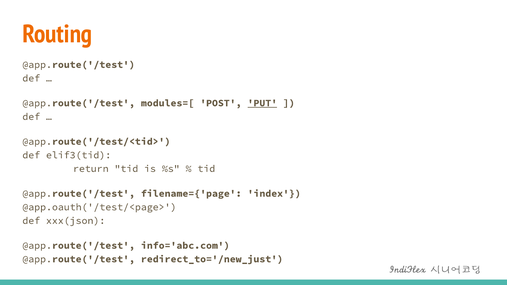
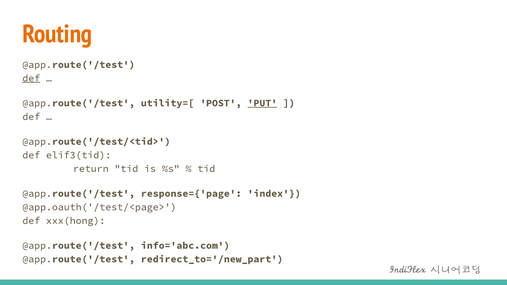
def underline: none -> present (31, 78)
modules=[: modules=[ -> utility=[ (168, 103)
filename={'page: filename={'page -> response={'page (191, 194)
xxx(json: xxx(json -> xxx(hong (76, 221)
redirect_to='/new_just: redirect_to='/new_just -> redirect_to='/new_part (212, 259)
